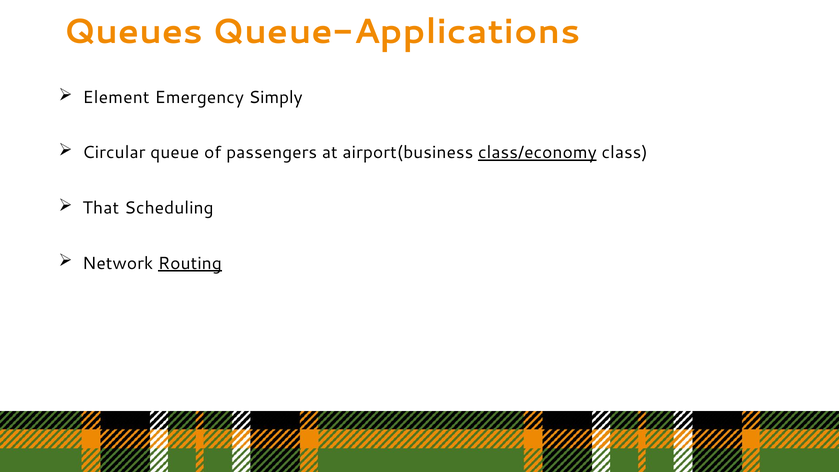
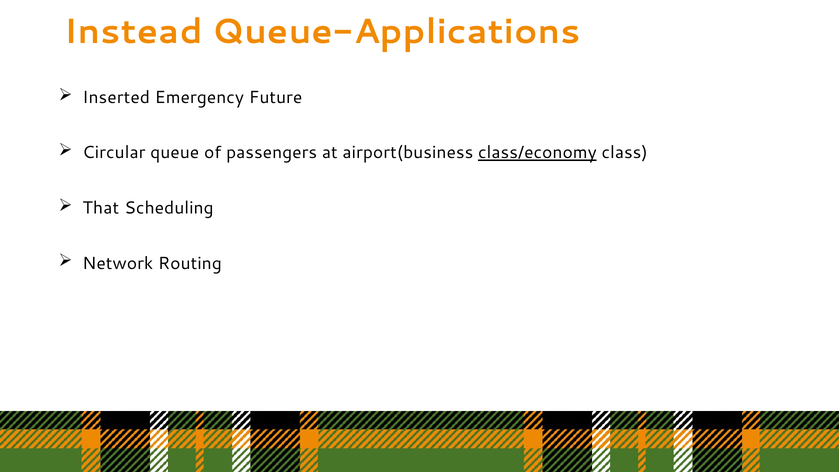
Queues: Queues -> Instead (133, 32)
Element: Element -> Inserted (116, 97)
Simply: Simply -> Future (276, 97)
Routing underline: present -> none (190, 263)
